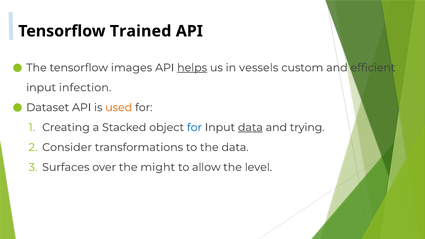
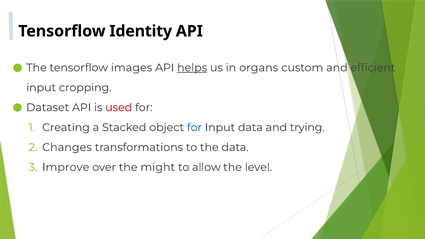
Trained: Trained -> Identity (141, 31)
vessels: vessels -> organs (259, 68)
infection: infection -> cropping (85, 88)
used colour: orange -> red (119, 108)
data underline: present -> none (250, 127)
Consider: Consider -> Changes (67, 147)
Surfaces: Surfaces -> Improve (66, 167)
